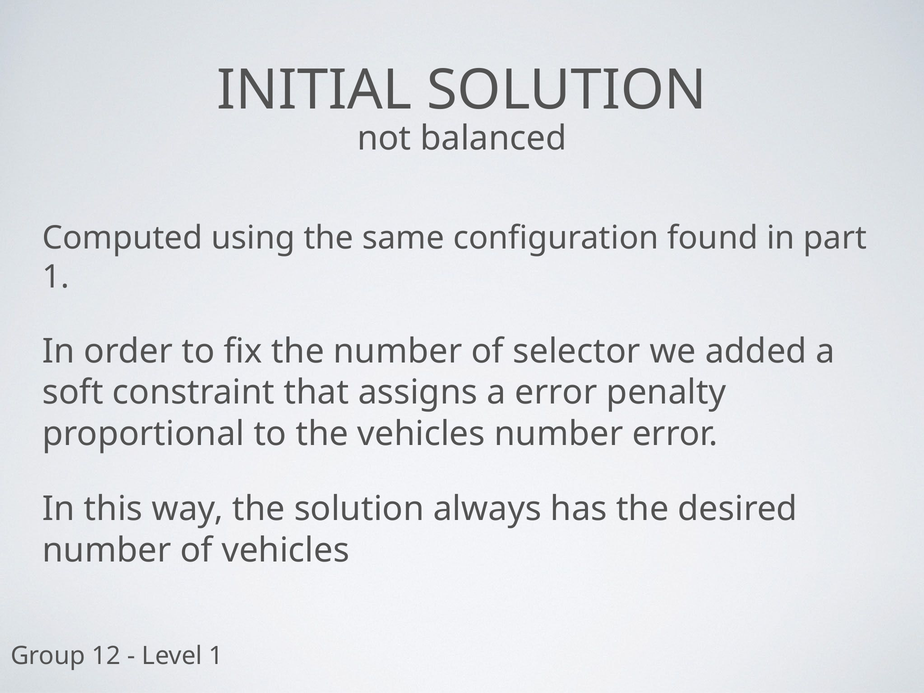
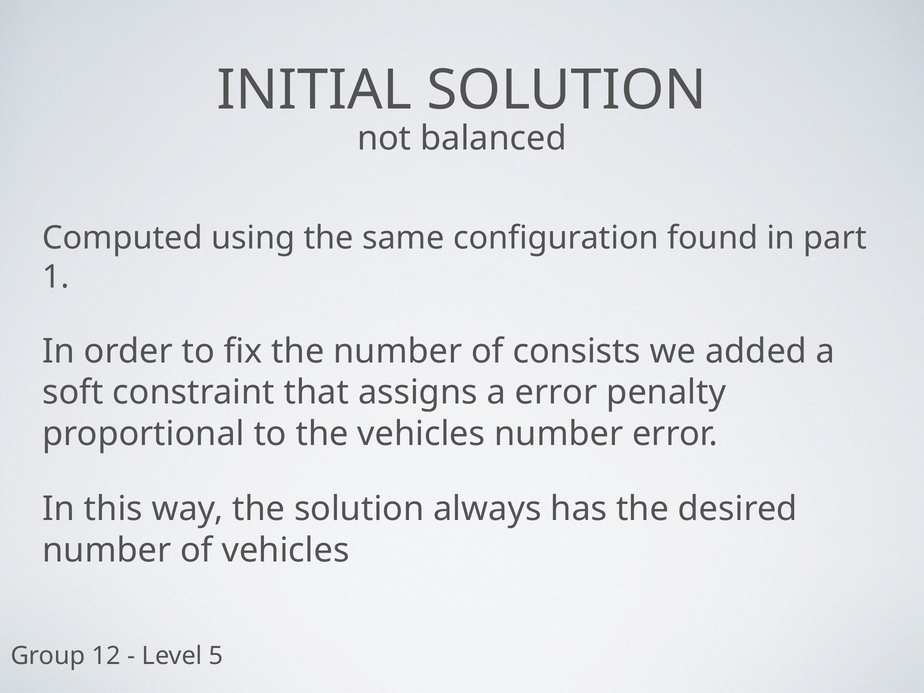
selector: selector -> consists (577, 351)
Level 1: 1 -> 5 (216, 656)
